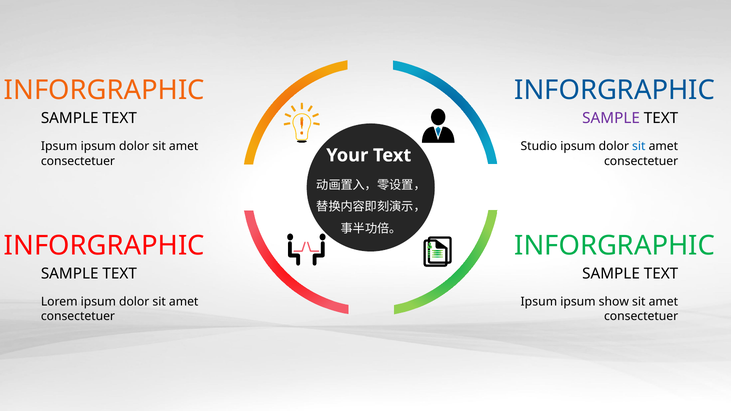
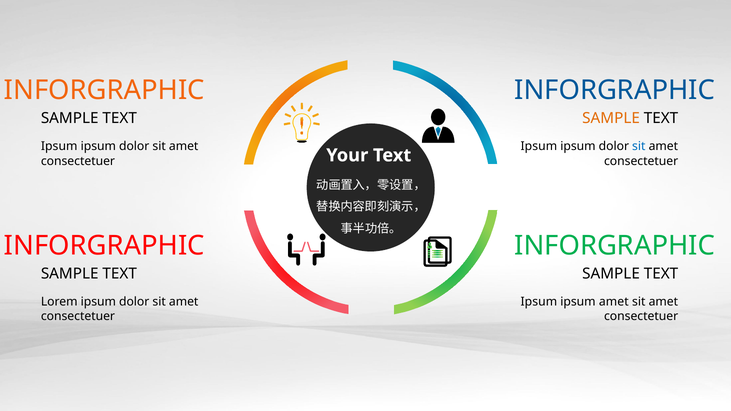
SAMPLE colour: purple -> orange (611, 118)
Studio: Studio -> Ipsum (539, 146)
ipsum show: show -> amet (614, 302)
